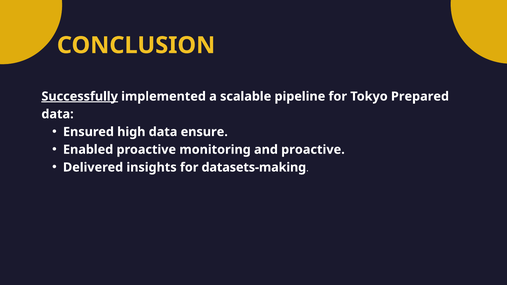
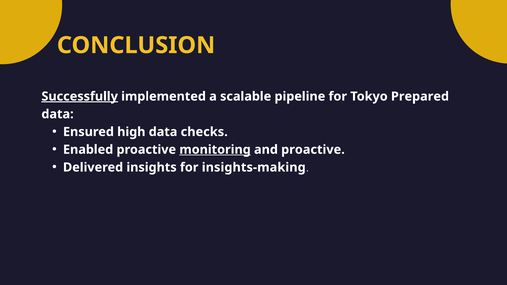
ensure: ensure -> checks (204, 132)
monitoring underline: none -> present (215, 150)
datasets-making: datasets-making -> insights-making (254, 167)
